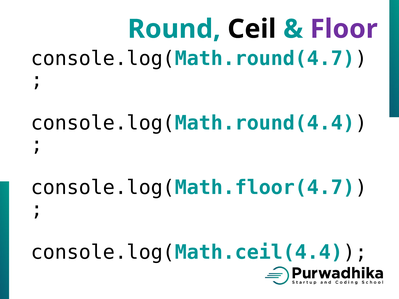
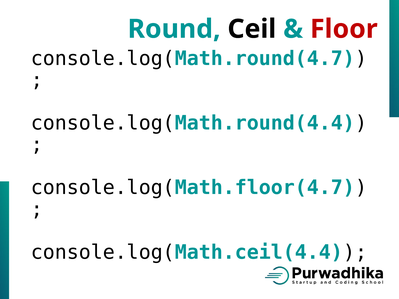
Floor colour: purple -> red (344, 29)
